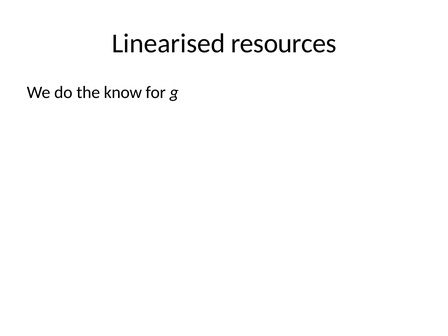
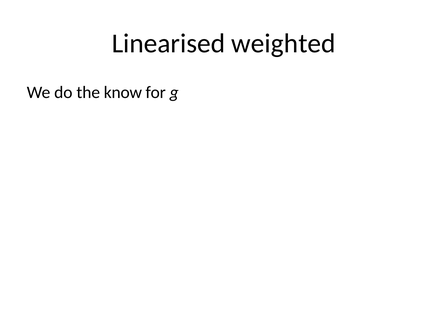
resources: resources -> weighted (283, 43)
